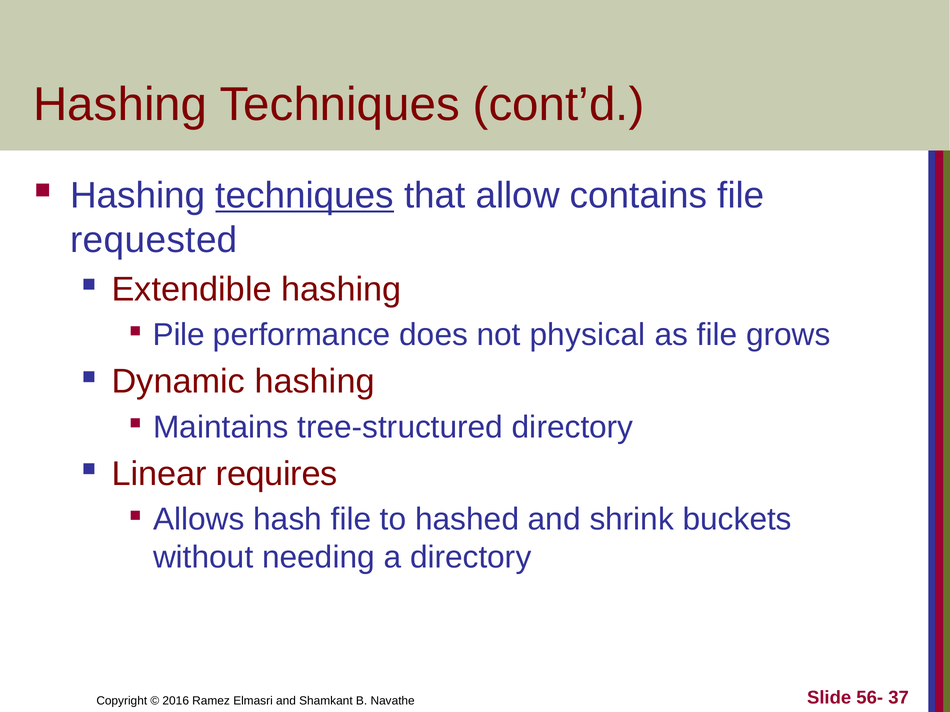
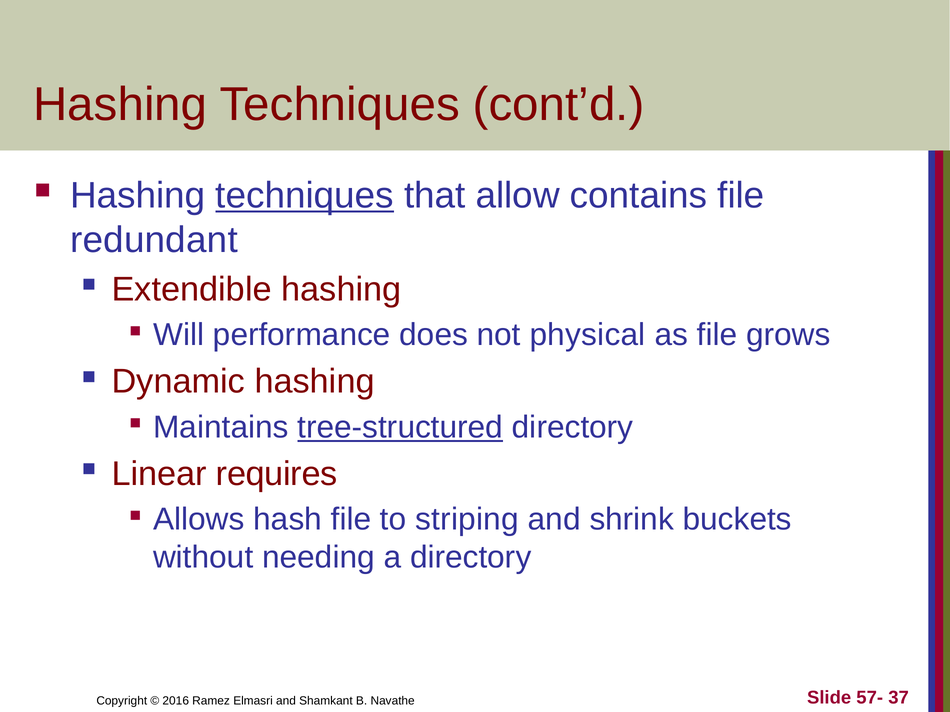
requested: requested -> redundant (154, 240)
Pile: Pile -> Will (179, 335)
tree-structured underline: none -> present (400, 428)
hashed: hashed -> striping (467, 520)
56-: 56- -> 57- (870, 698)
